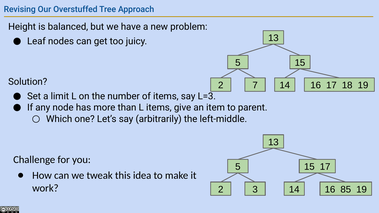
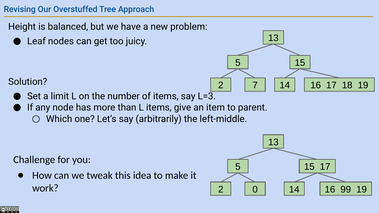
3: 3 -> 0 (255, 190)
85: 85 -> 99 (346, 190)
